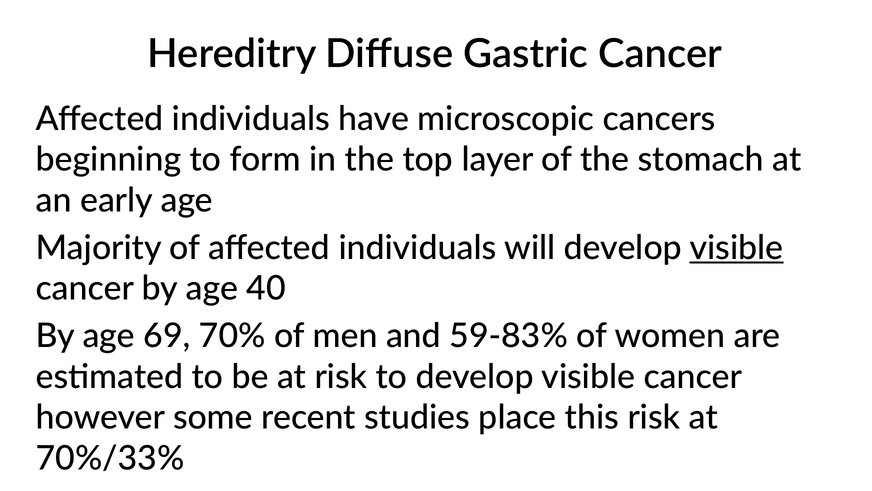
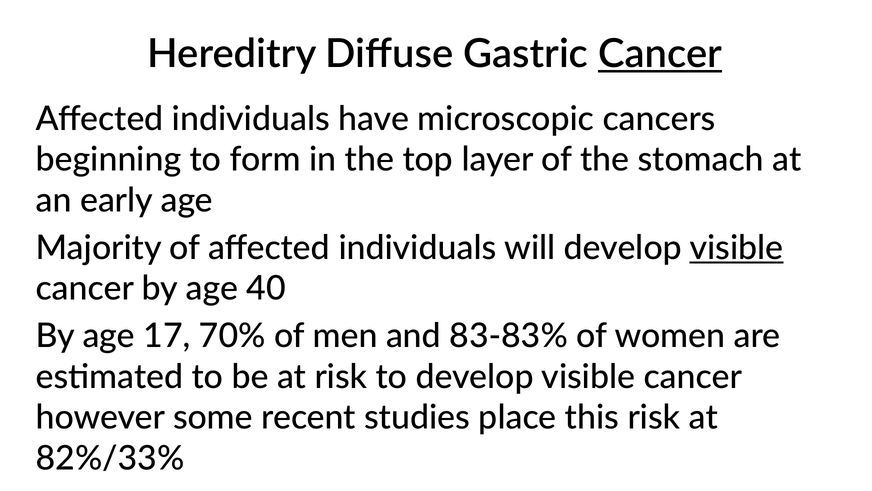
Cancer underline: none -> present (660, 54)
69: 69 -> 17 (167, 336)
59-83%: 59-83% -> 83-83% (509, 336)
70%/33%: 70%/33% -> 82%/33% (110, 458)
